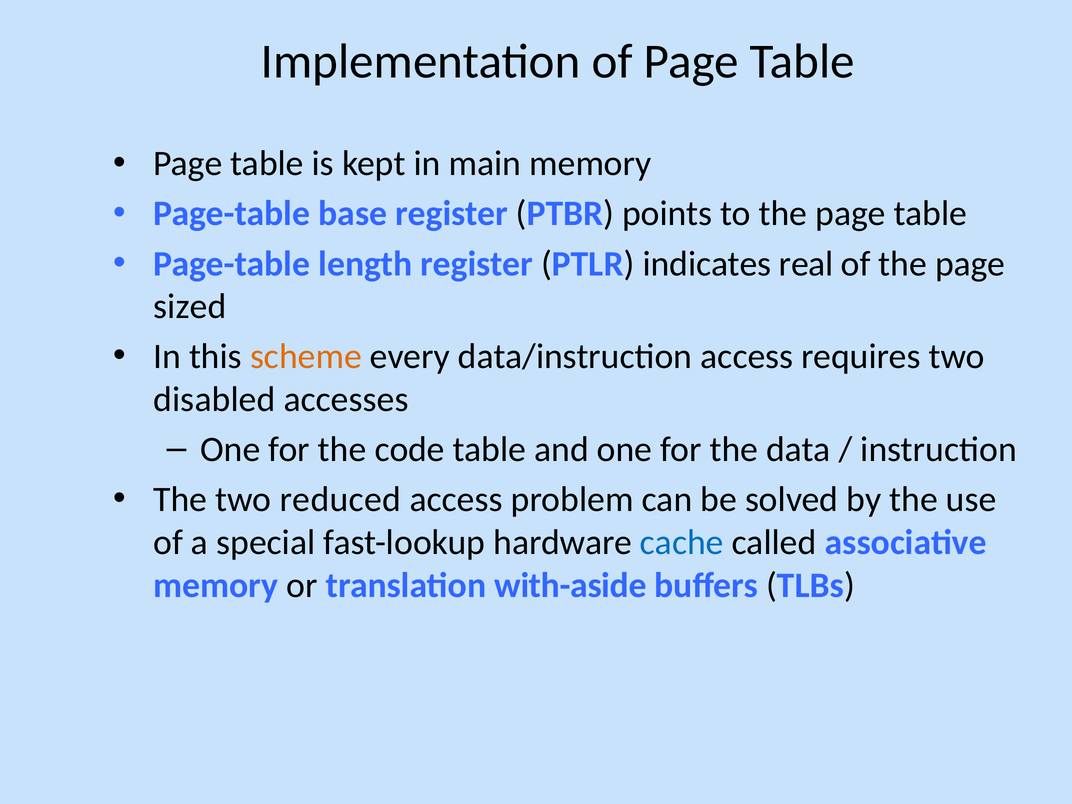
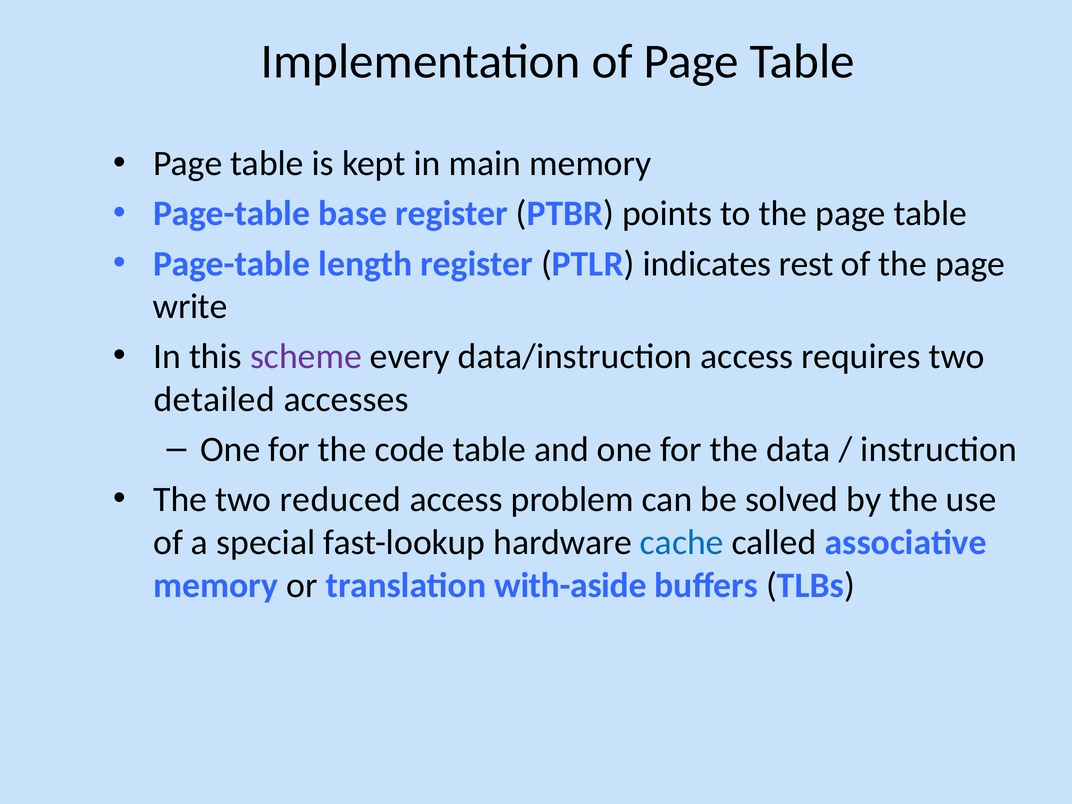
real: real -> rest (806, 264)
sized: sized -> write (190, 307)
scheme colour: orange -> purple (306, 357)
disabled: disabled -> detailed (214, 399)
